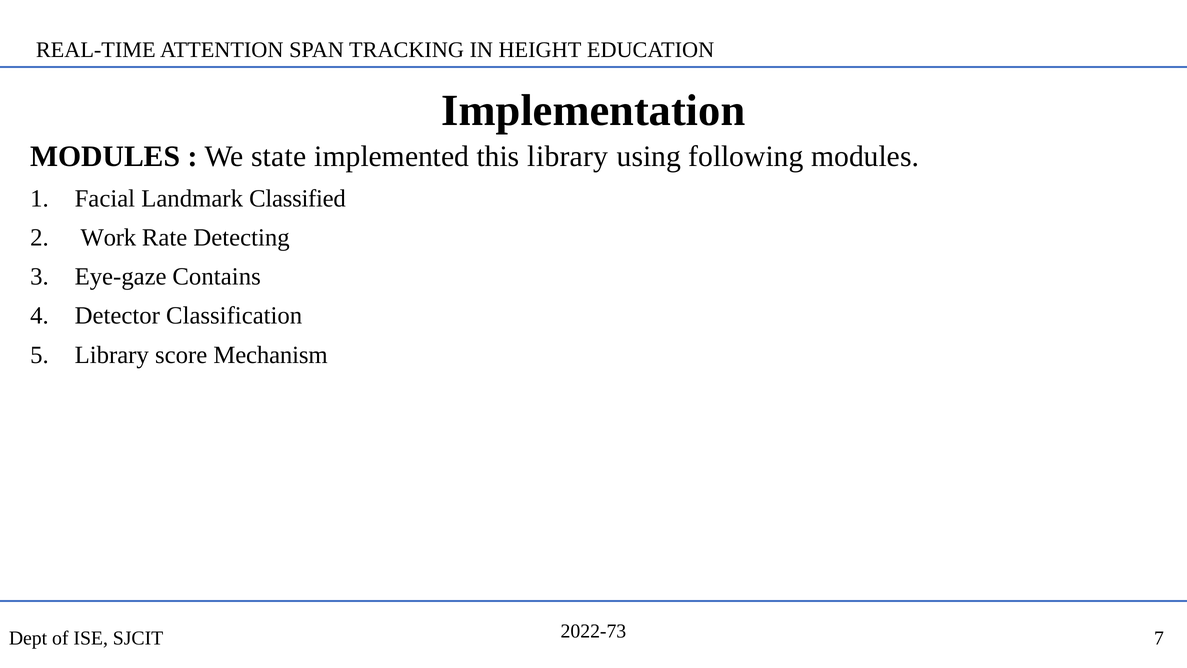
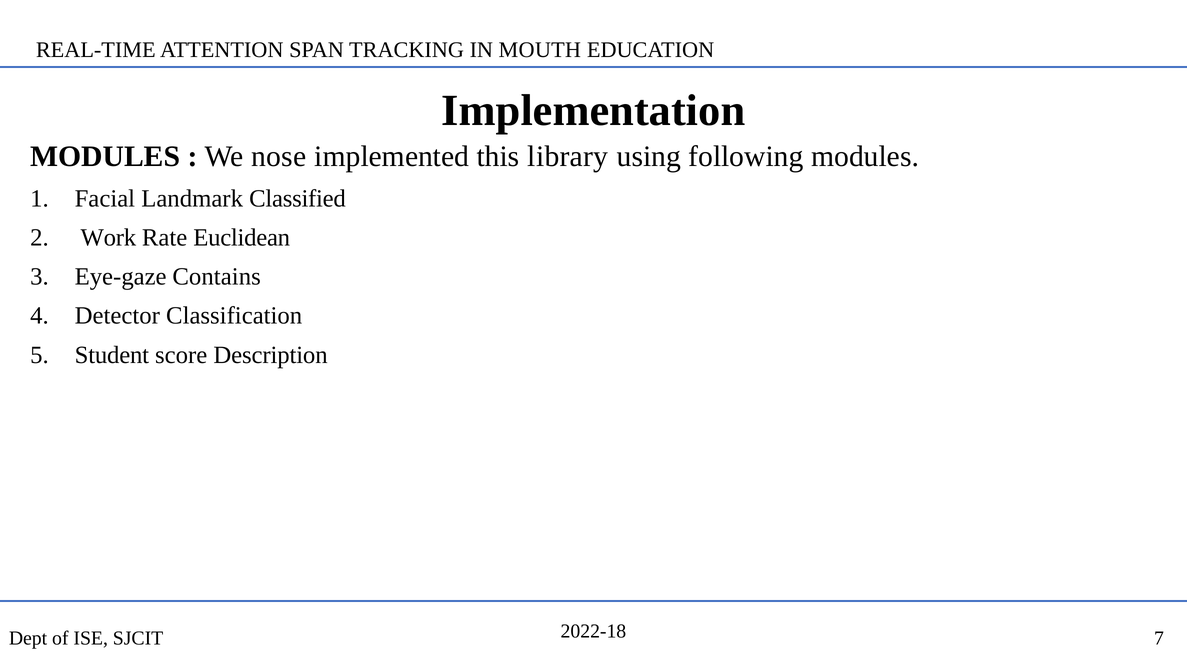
HEIGHT: HEIGHT -> MOUTH (540, 50)
state: state -> nose (279, 156)
Detecting: Detecting -> Euclidean (242, 237)
Library: Library -> Student (112, 355)
Mechanism: Mechanism -> Description (271, 355)
2022-73: 2022-73 -> 2022-18 (593, 631)
